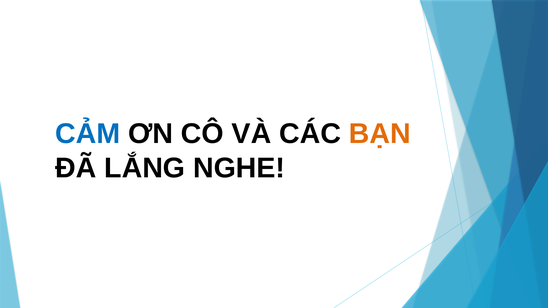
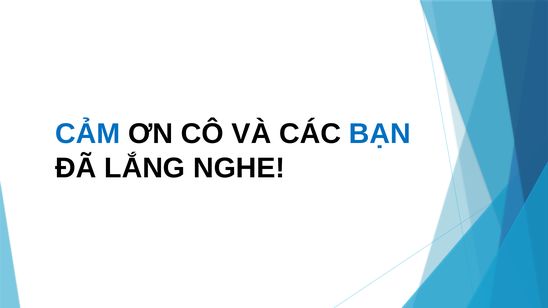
BẠN colour: orange -> blue (380, 134)
